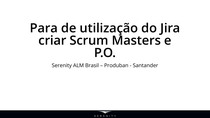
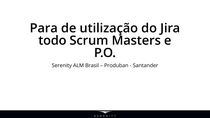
criar: criar -> todo (52, 41)
